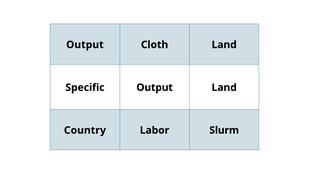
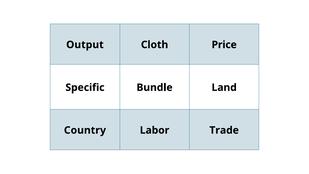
Cloth Land: Land -> Price (224, 45)
Specific Output: Output -> Bundle (155, 87)
Slurm: Slurm -> Trade (224, 130)
